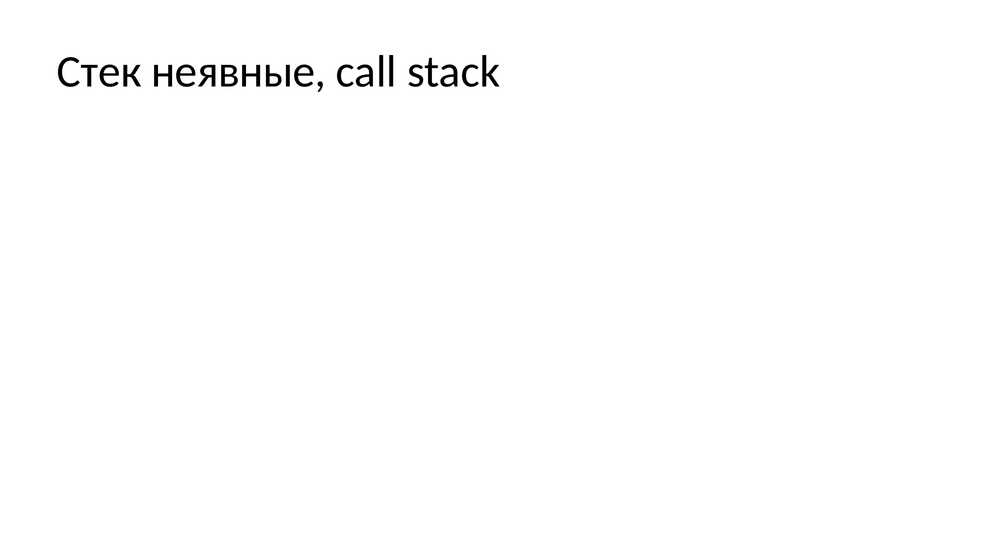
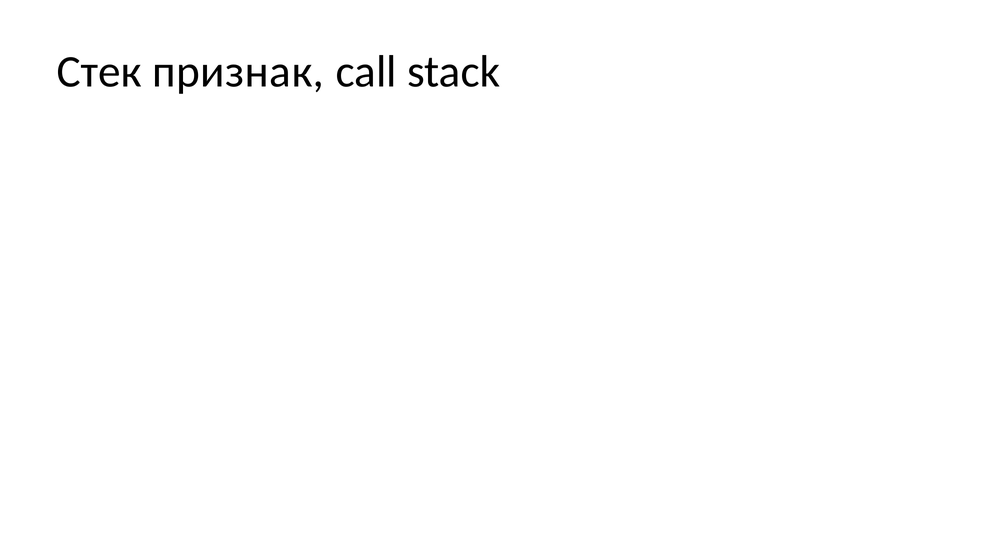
неявные: неявные -> признак (238, 72)
